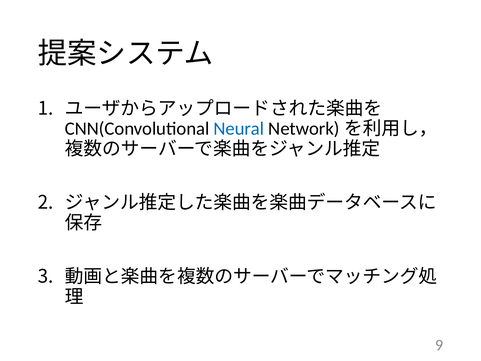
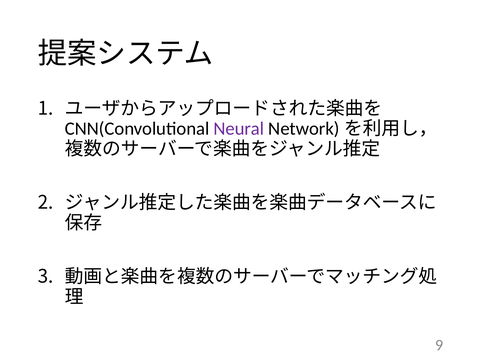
Neural colour: blue -> purple (239, 129)
